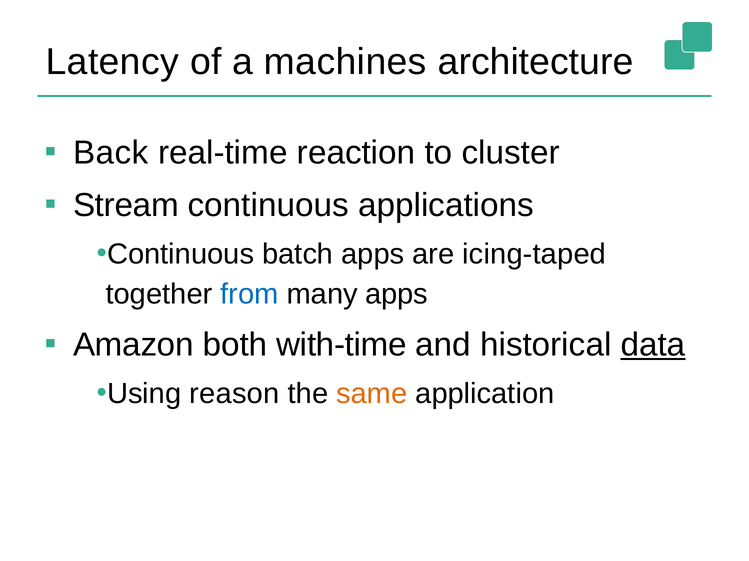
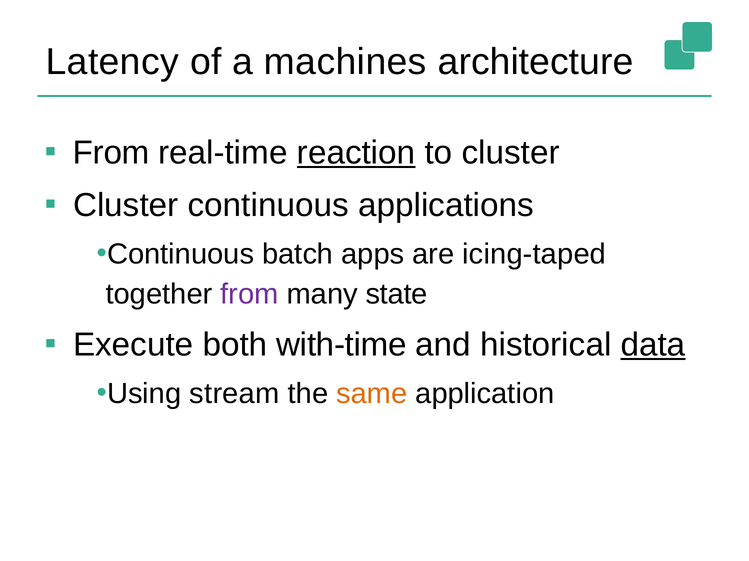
Back: Back -> From (111, 153)
reaction underline: none -> present (356, 153)
Stream: Stream -> Cluster (126, 205)
from colour: blue -> purple (249, 295)
many apps: apps -> state (397, 295)
Amazon: Amazon -> Execute (133, 345)
reason: reason -> stream (234, 394)
